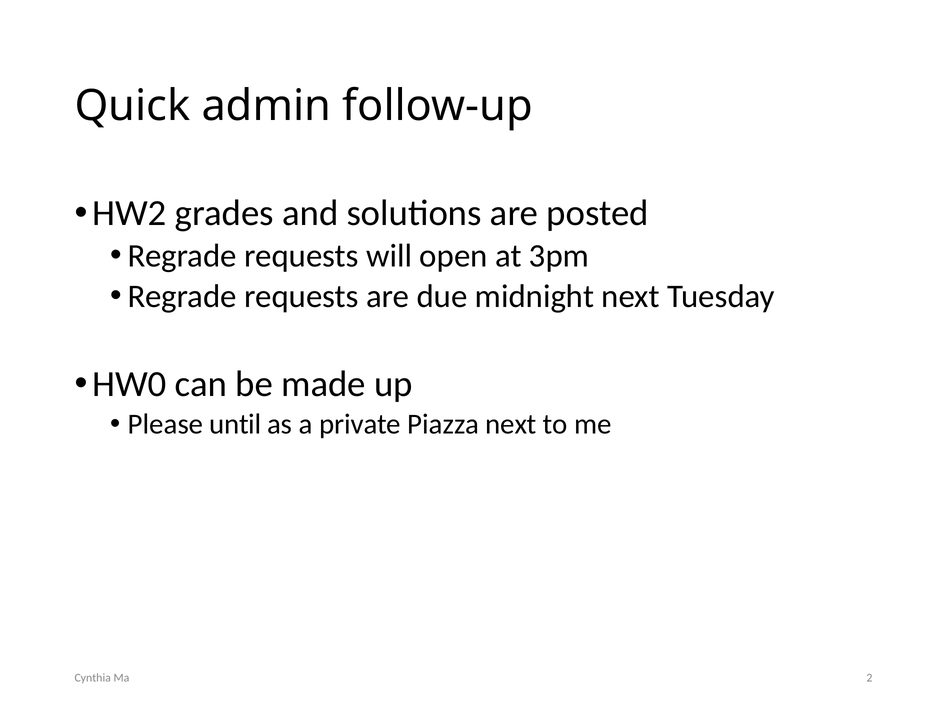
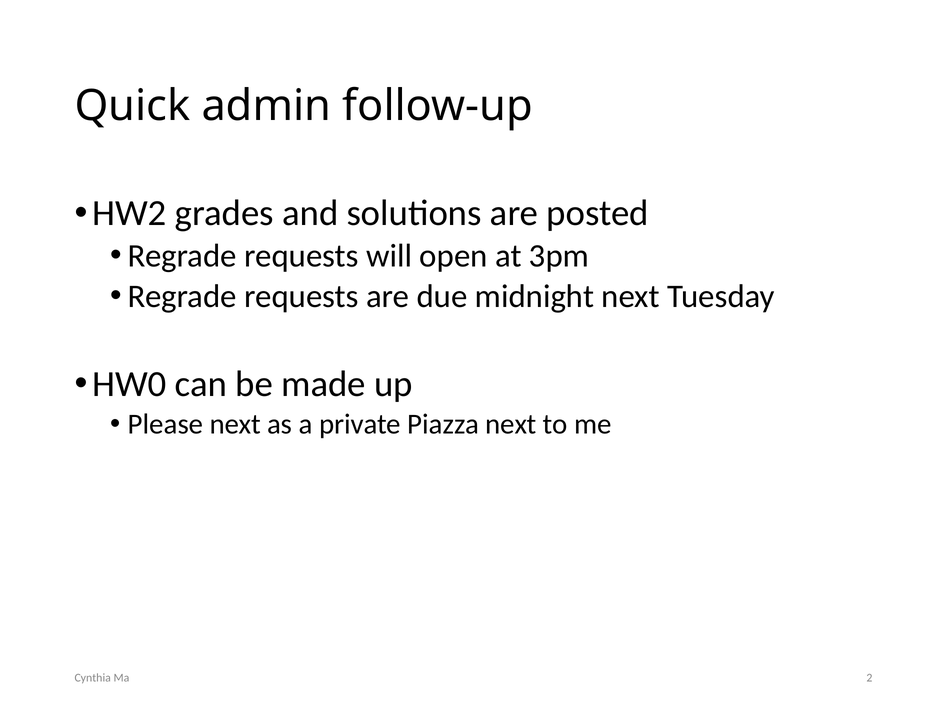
Please until: until -> next (235, 425)
